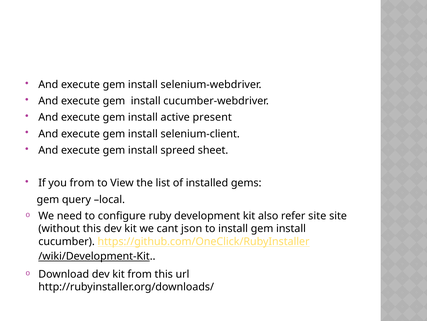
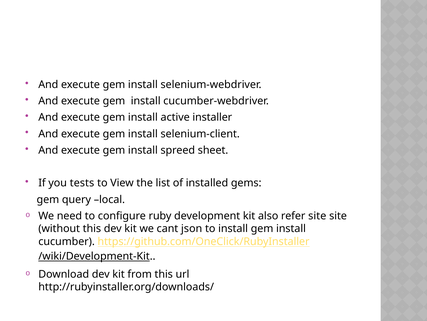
present: present -> installer (212, 117)
you from: from -> tests (82, 183)
